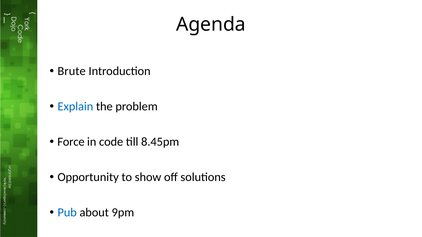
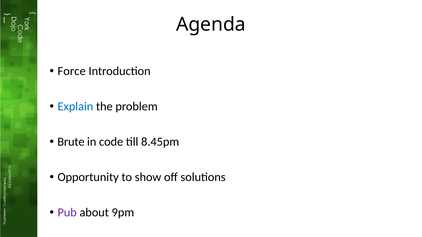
Brute: Brute -> Force (72, 71)
Force: Force -> Brute (71, 142)
Pub colour: blue -> purple (67, 213)
